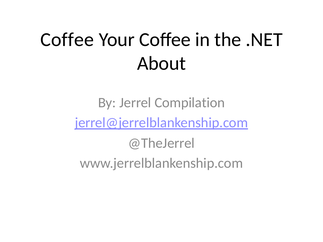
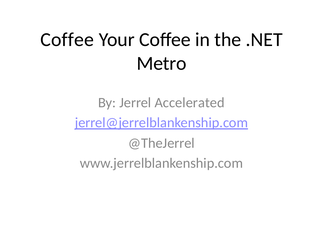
About: About -> Metro (162, 63)
Compilation: Compilation -> Accelerated (190, 103)
